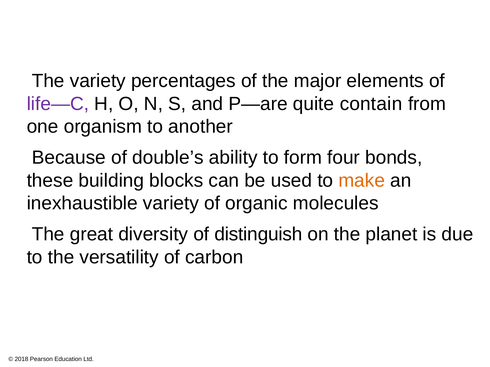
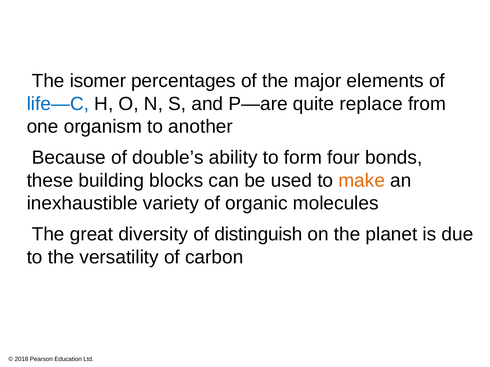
The variety: variety -> isomer (98, 81)
life—C colour: purple -> blue (58, 104)
contain: contain -> replace (371, 104)
